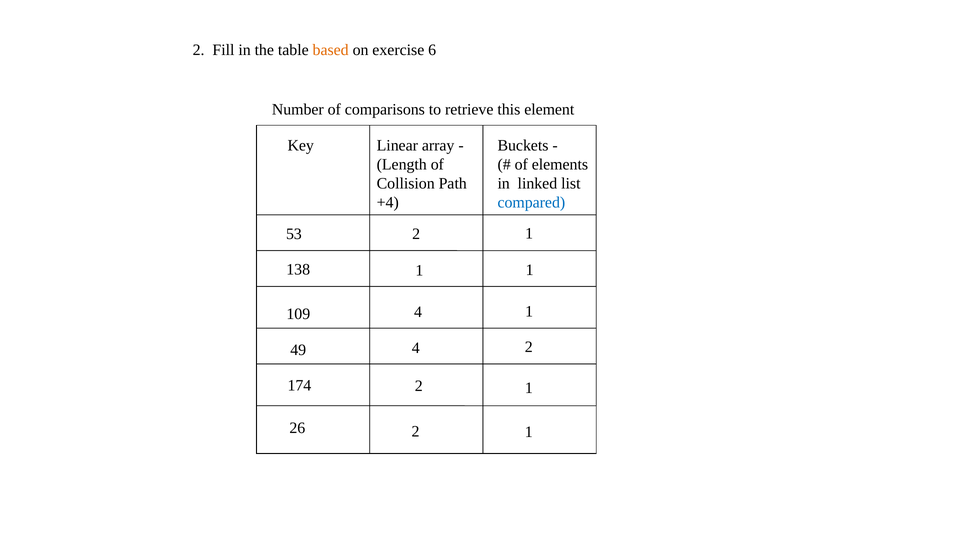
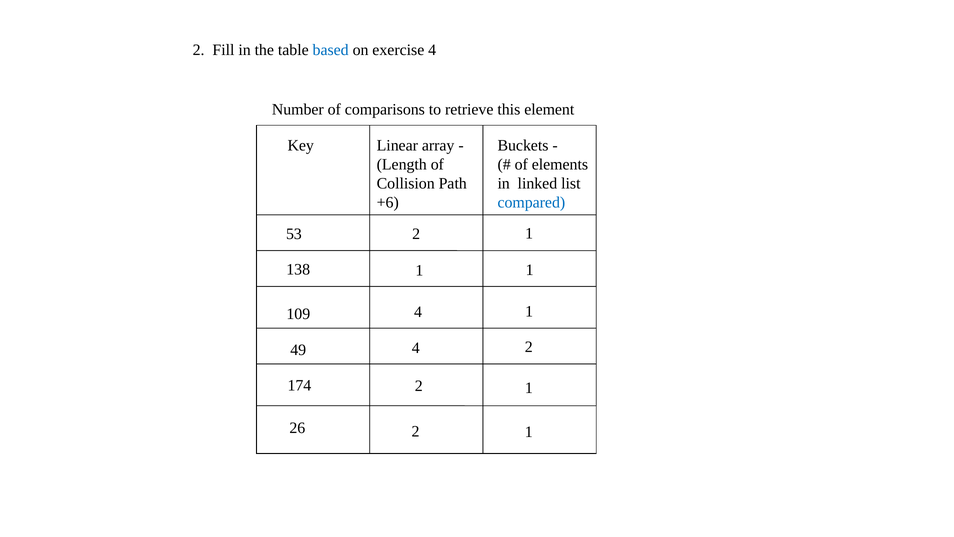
based colour: orange -> blue (331, 50)
exercise 6: 6 -> 4 (432, 50)
+4: +4 -> +6 (388, 203)
